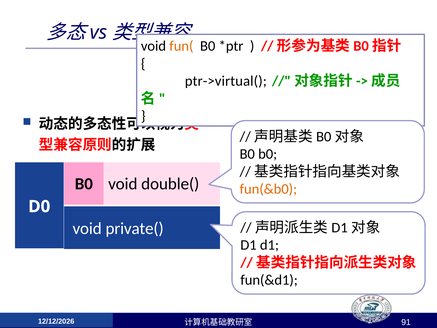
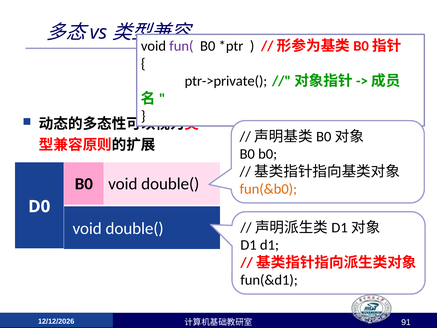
fun( colour: orange -> purple (181, 46)
ptr->virtual(: ptr->virtual( -> ptr->private( (226, 81)
private(: private( -> double( (135, 228)
